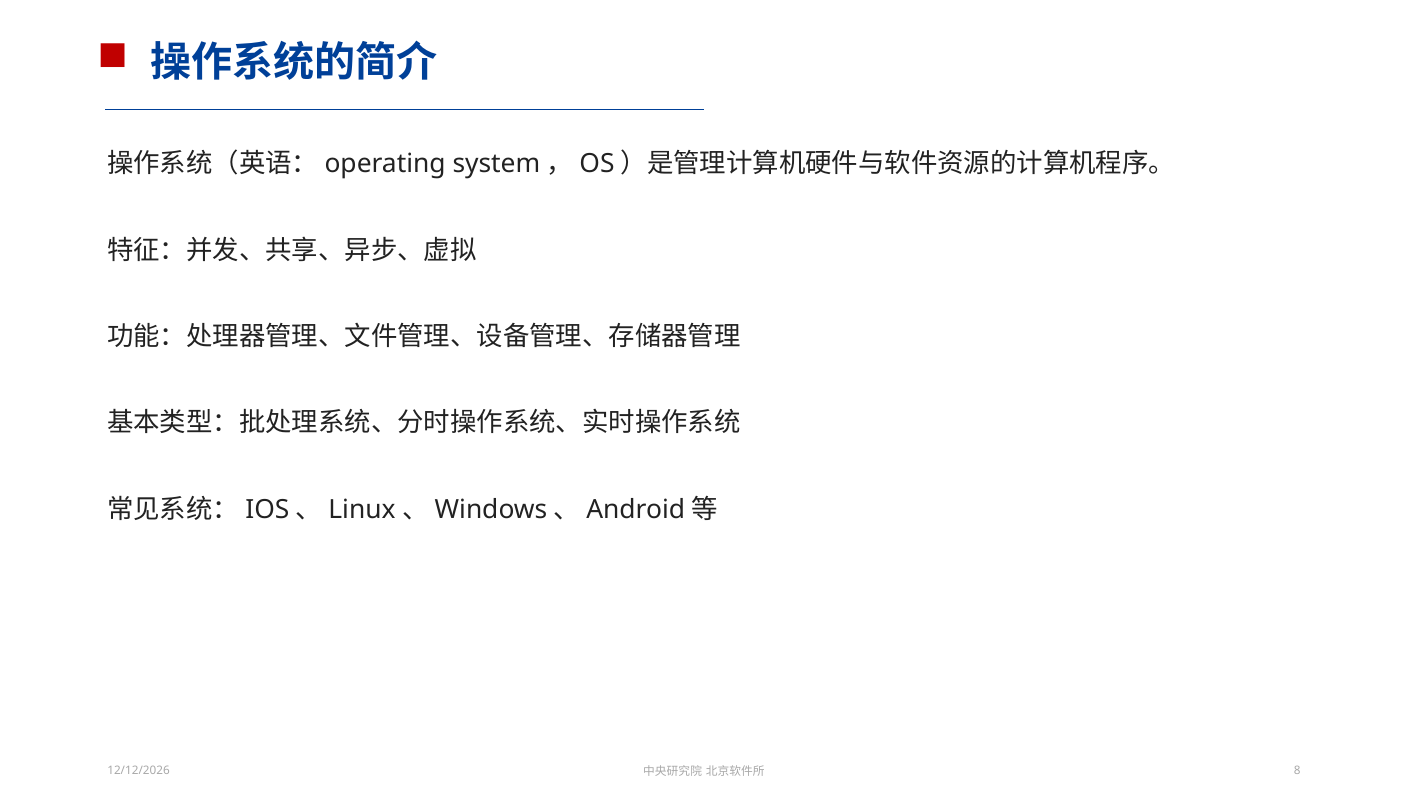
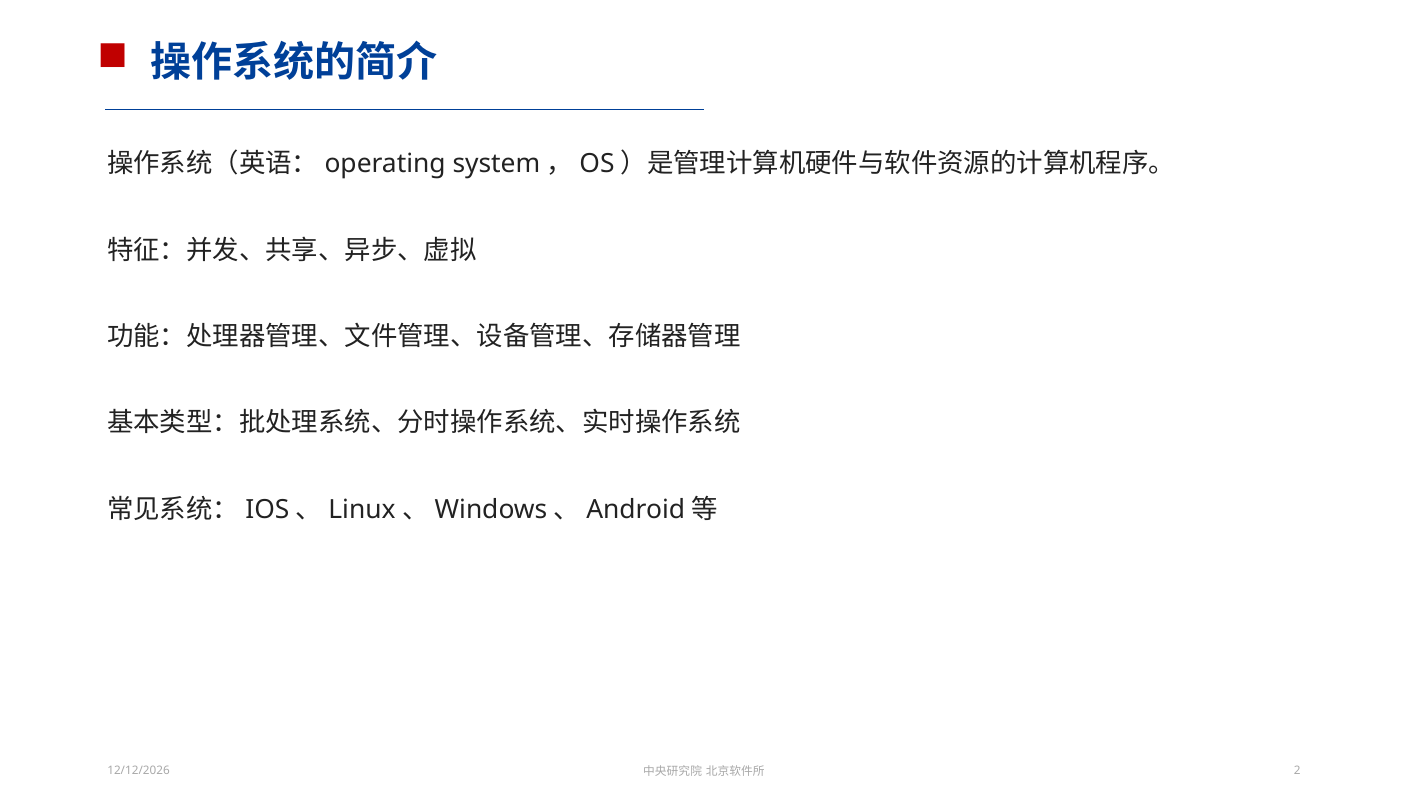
8: 8 -> 2 (1297, 771)
